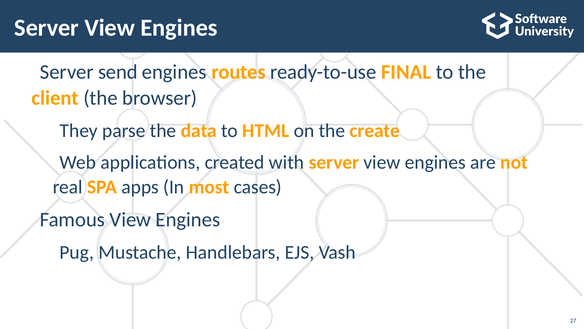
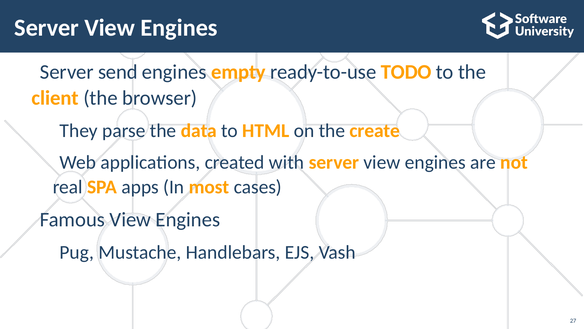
routes: routes -> empty (239, 72)
FINAL: FINAL -> TODO (406, 72)
